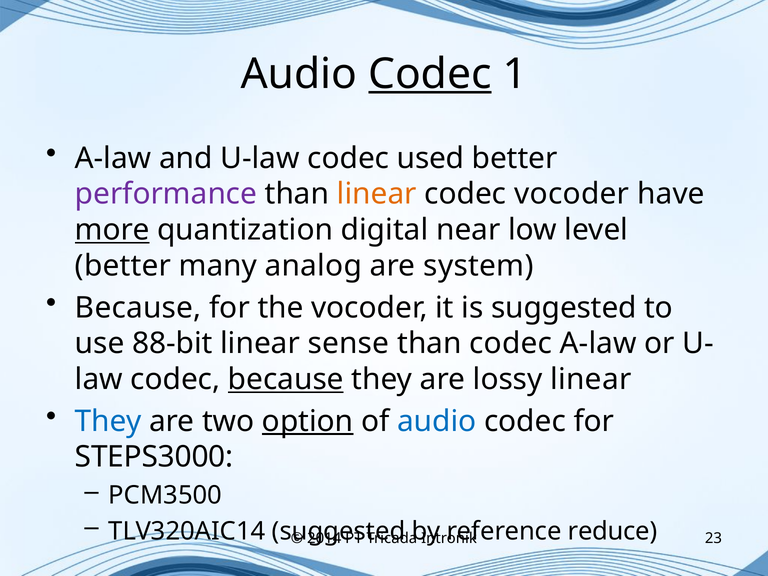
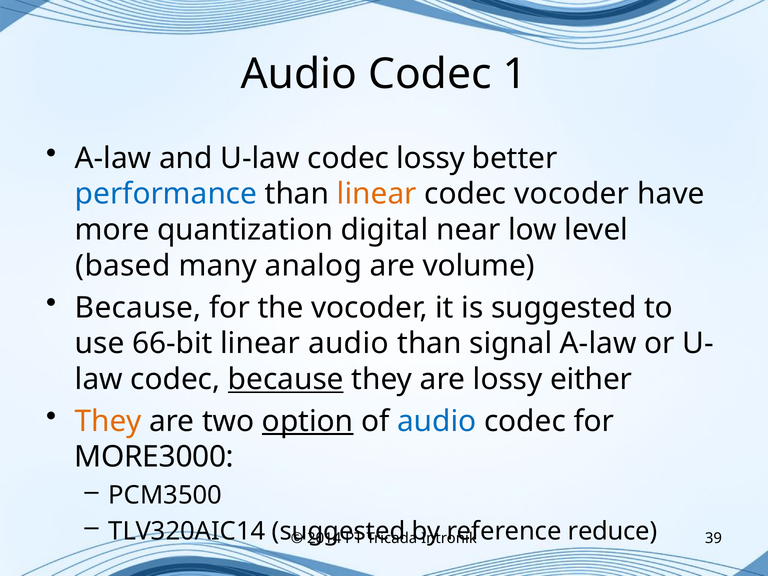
Codec underline: present -> none (430, 74)
codec used: used -> lossy (431, 158)
performance colour: purple -> blue (166, 194)
more underline: present -> none (112, 230)
better: better -> based (123, 266)
system: system -> volume (479, 266)
88-bit: 88-bit -> 66-bit (172, 344)
linear sense: sense -> audio (348, 344)
than codec: codec -> signal (511, 344)
lossy linear: linear -> either (591, 379)
They colour: blue -> orange (108, 421)
STEPS3000: STEPS3000 -> MORE3000 (154, 457)
23: 23 -> 39 (713, 538)
